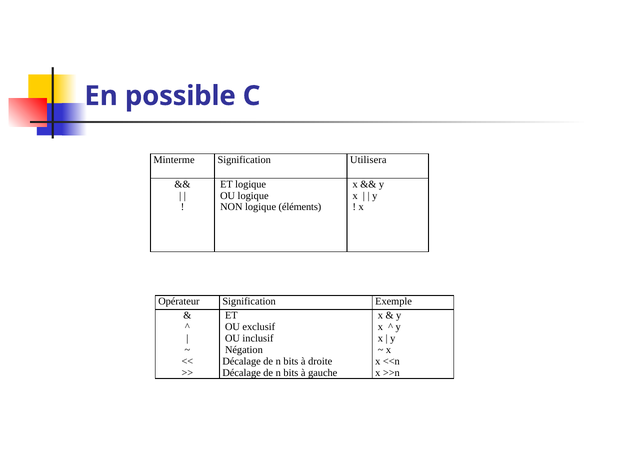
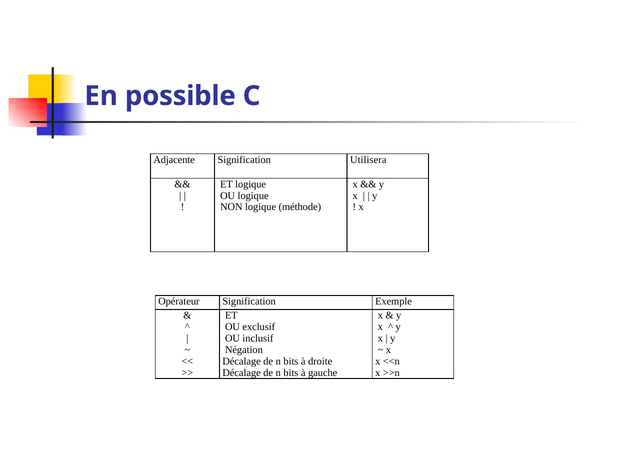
Minterme: Minterme -> Adjacente (174, 160)
éléments: éléments -> méthode (300, 207)
